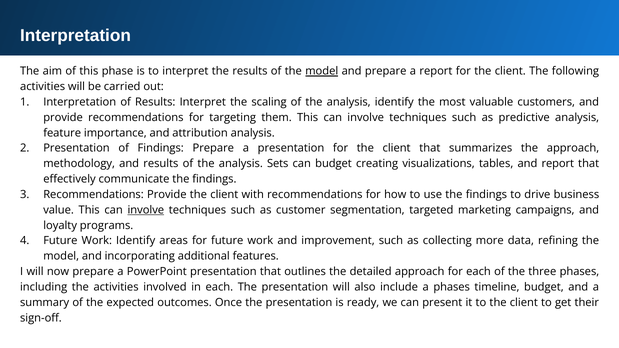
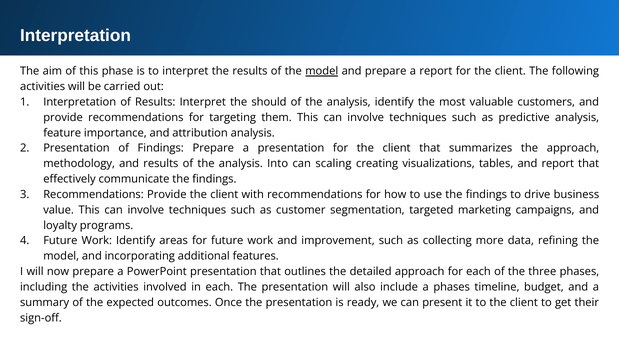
scaling: scaling -> should (269, 102)
Sets: Sets -> Into (278, 164)
can budget: budget -> scaling (333, 164)
involve underline: present -> none (146, 210)
